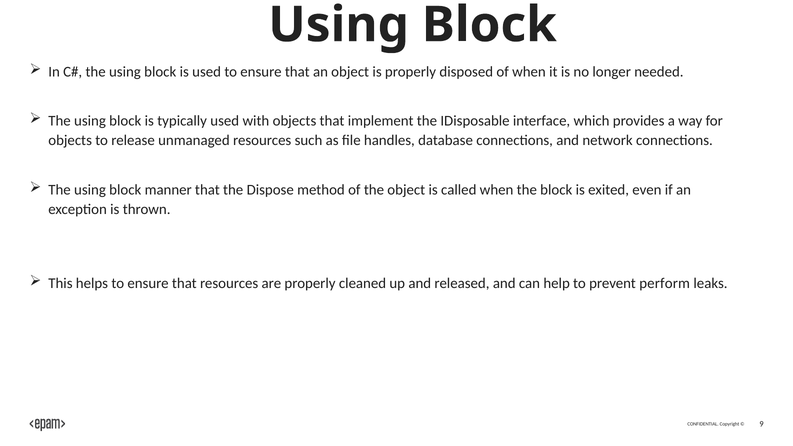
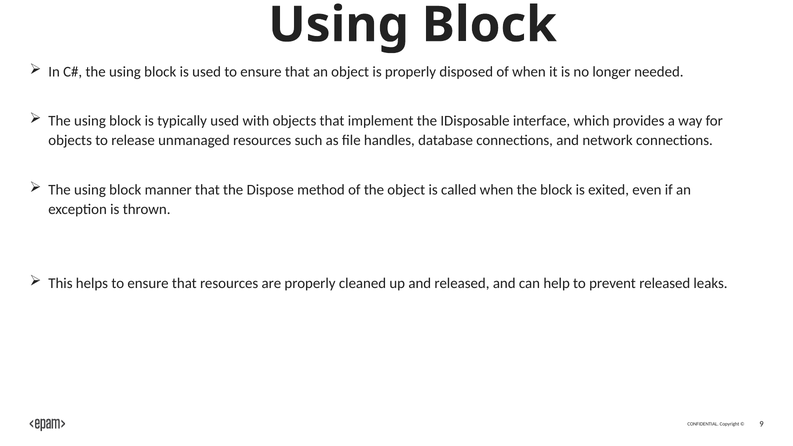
prevent perform: perform -> released (665, 283)
